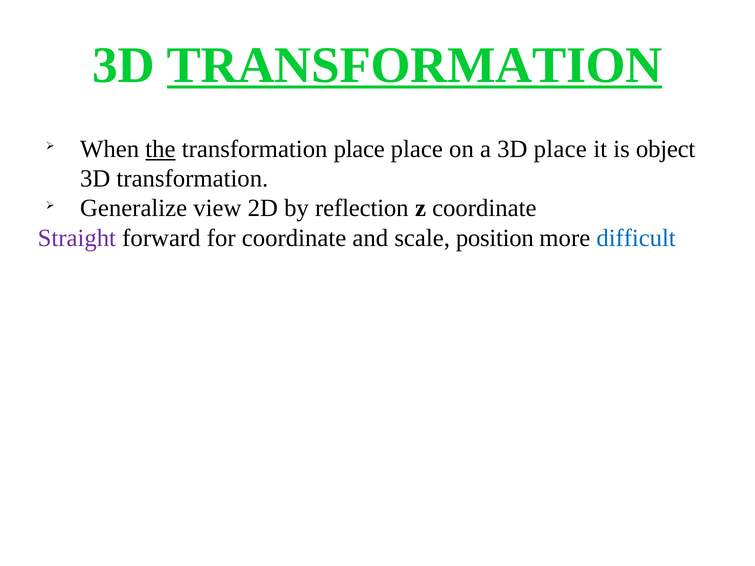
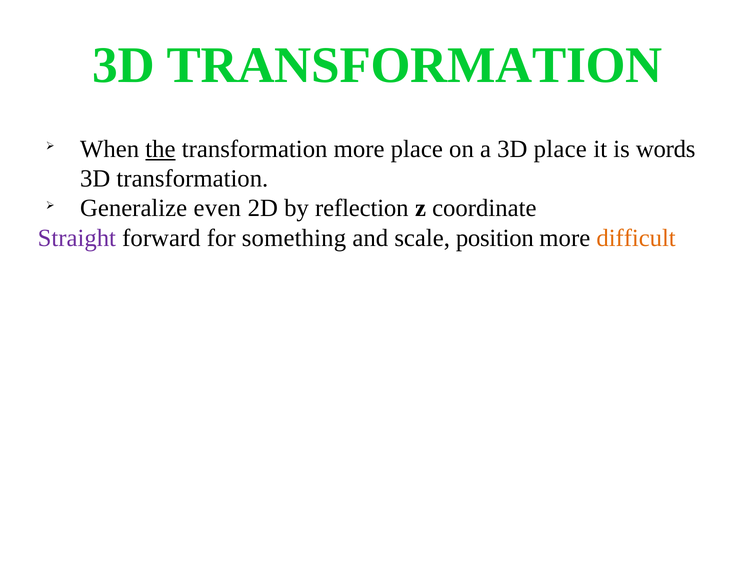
TRANSFORMATION underline: present -> none (415, 65)
transformation place: place -> more (359, 149)
object: object -> words (666, 149)
view: view -> even (217, 208)
for coordinate: coordinate -> something (294, 238)
difficult colour: blue -> orange (636, 238)
